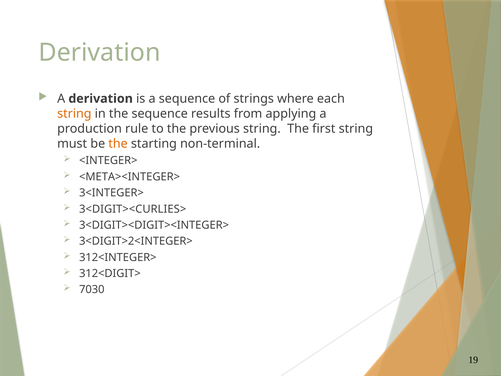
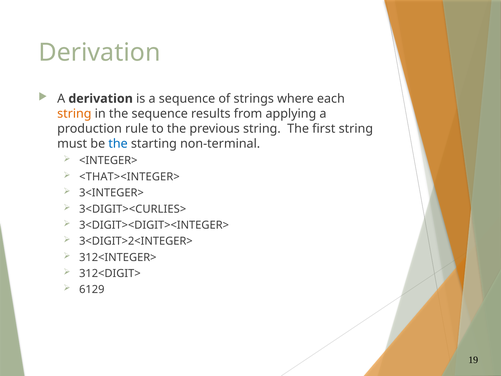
the colour: orange -> blue (118, 144)
<META><INTEGER>: <META><INTEGER> -> <THAT><INTEGER> (130, 177)
7030: 7030 -> 6129 (92, 289)
